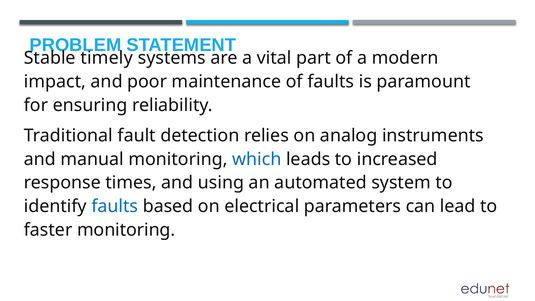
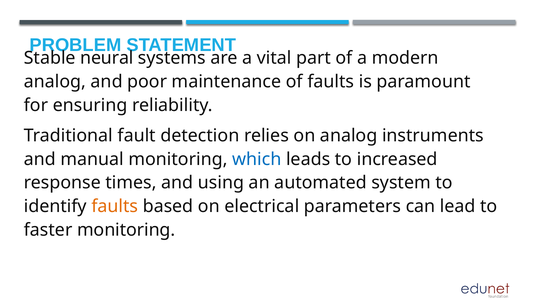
timely: timely -> neural (107, 58)
impact: impact -> analog (55, 82)
faults colour: blue -> orange (115, 206)
